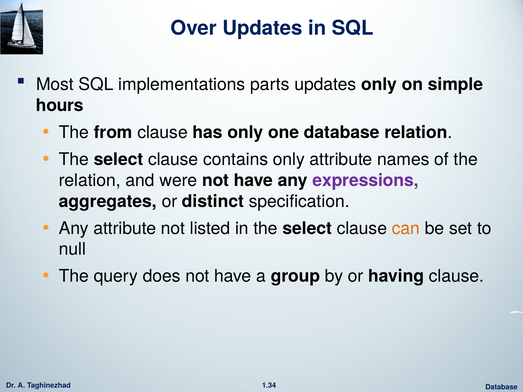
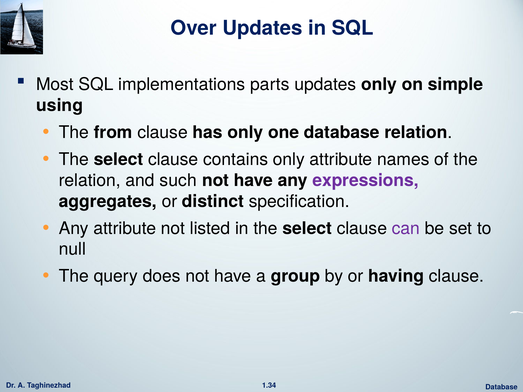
hours: hours -> using (60, 106)
were: were -> such (178, 180)
can colour: orange -> purple (406, 228)
